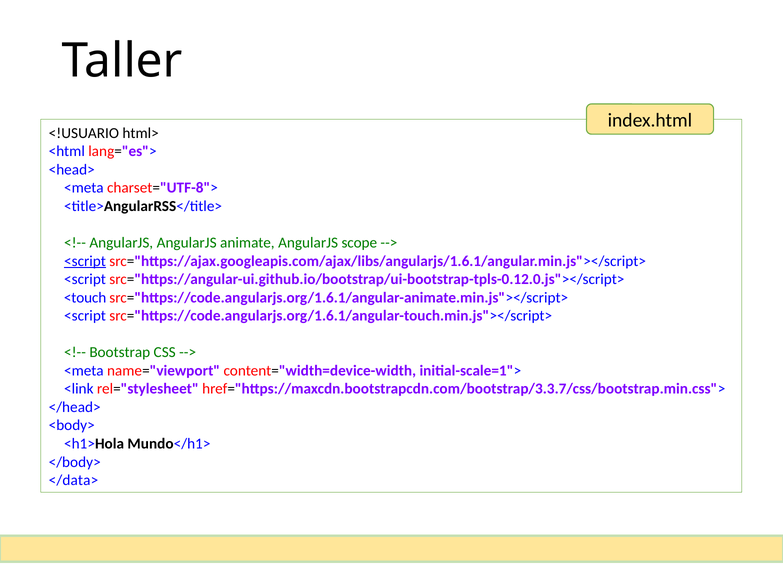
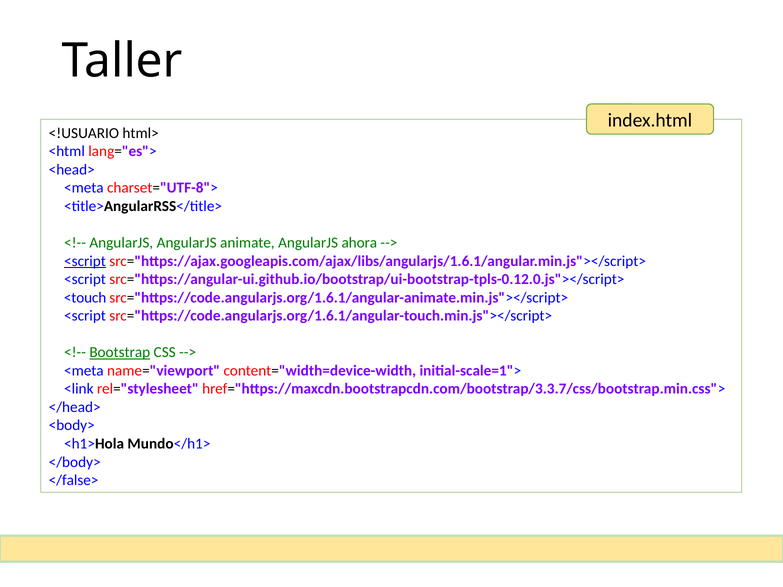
scope: scope -> ahora (359, 243)
Bootstrap underline: none -> present (120, 353)
</data>: </data> -> </false> (74, 480)
